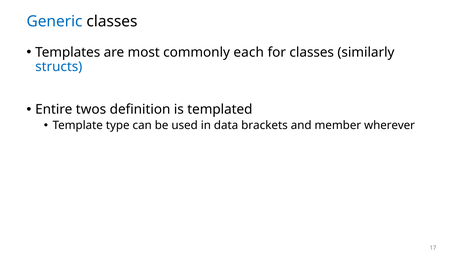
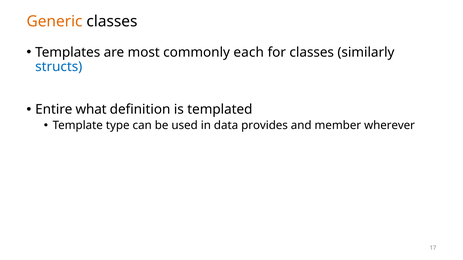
Generic colour: blue -> orange (55, 22)
twos: twos -> what (91, 110)
brackets: brackets -> provides (265, 126)
